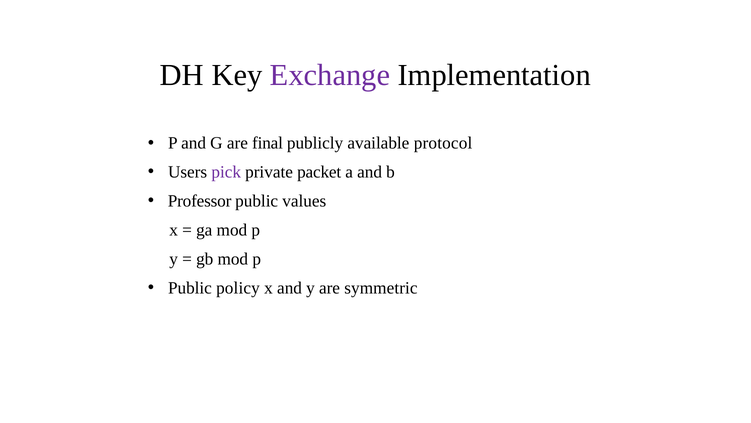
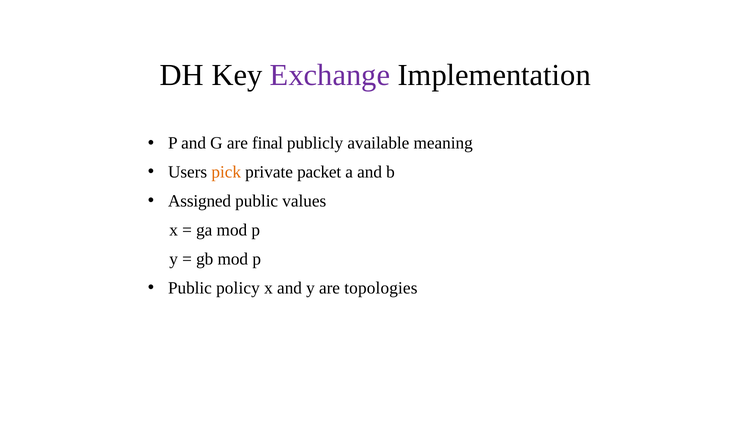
protocol: protocol -> meaning (443, 143)
pick colour: purple -> orange (226, 172)
Professor: Professor -> Assigned (200, 201)
symmetric: symmetric -> topologies (381, 288)
